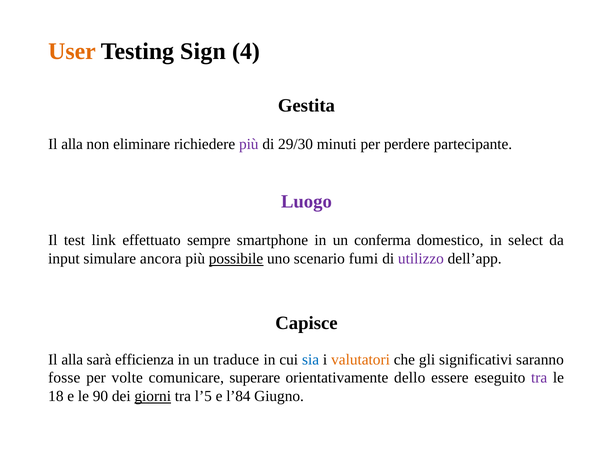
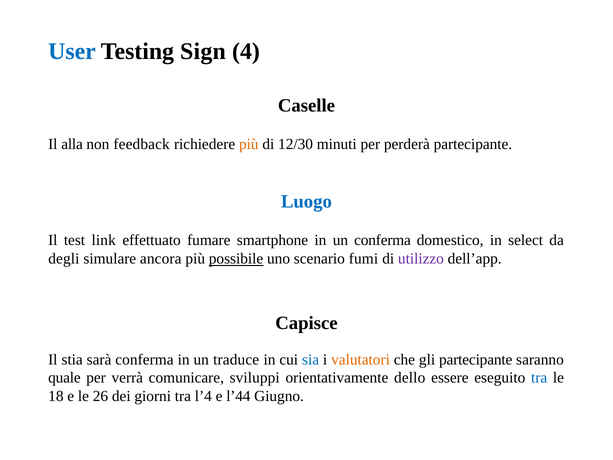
User colour: orange -> blue (72, 51)
Gestita: Gestita -> Caselle (306, 106)
eliminare: eliminare -> feedback (142, 144)
più colour: purple -> orange (249, 144)
29/30: 29/30 -> 12/30 (296, 144)
perdere: perdere -> perderà (407, 144)
Luogo colour: purple -> blue (306, 202)
sempre: sempre -> fumare (209, 240)
input: input -> degli (64, 259)
alla: alla -> stia (72, 359)
sarà efficienza: efficienza -> conferma (144, 359)
gli significativi: significativi -> partecipante (476, 359)
fosse: fosse -> quale (64, 378)
volte: volte -> verrà (127, 378)
superare: superare -> sviluppi (255, 378)
tra colour: purple -> blue (539, 378)
90: 90 -> 26 (100, 396)
giorni underline: present -> none (153, 396)
l’5: l’5 -> l’4 (203, 396)
l’84: l’84 -> l’44 (238, 396)
